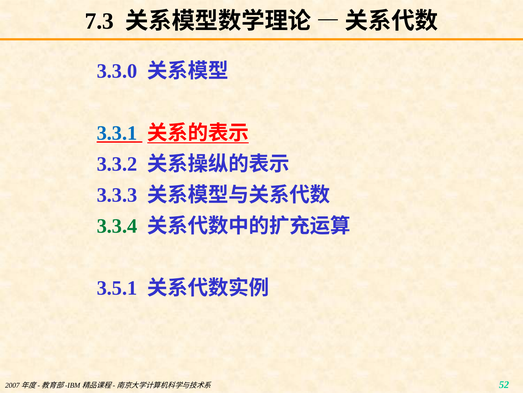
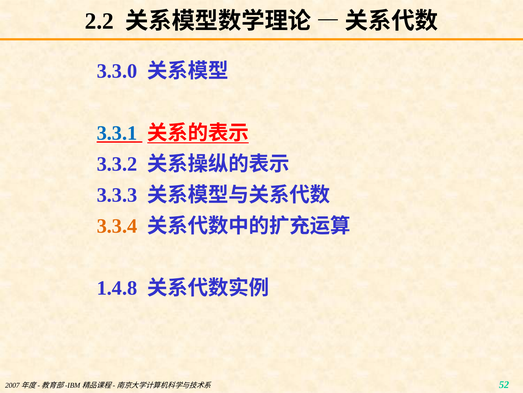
7.3: 7.3 -> 2.2 (99, 21)
3.3.4 colour: green -> orange (117, 226)
3.5.1: 3.5.1 -> 1.4.8 (117, 287)
